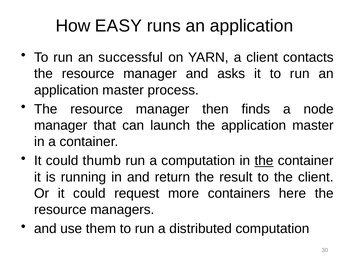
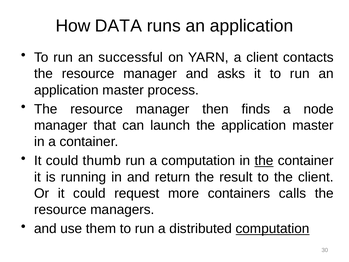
EASY: EASY -> DATA (118, 26)
here: here -> calls (293, 193)
computation underline: none -> present (273, 228)
